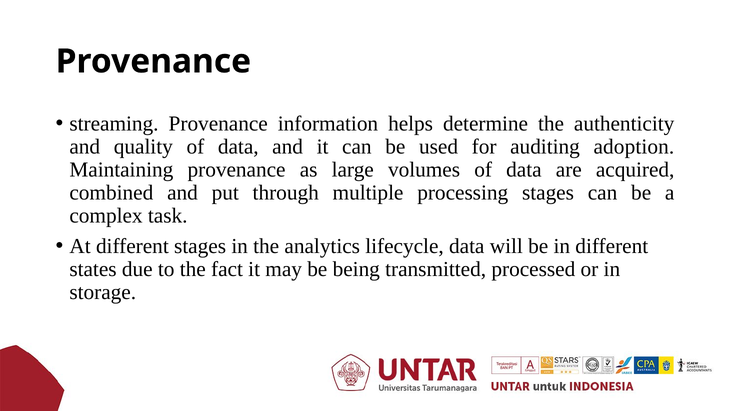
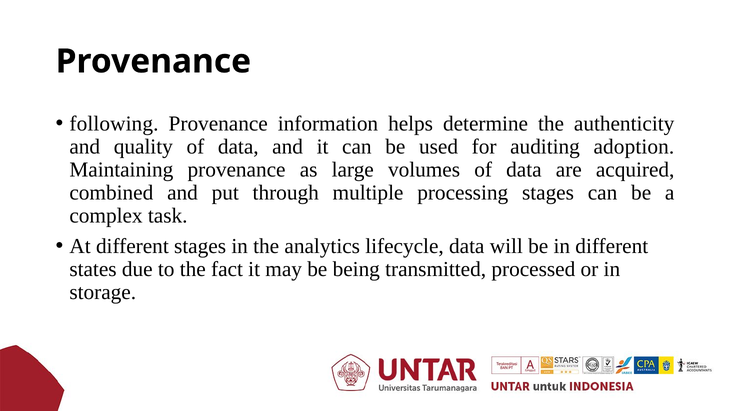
streaming: streaming -> following (114, 124)
